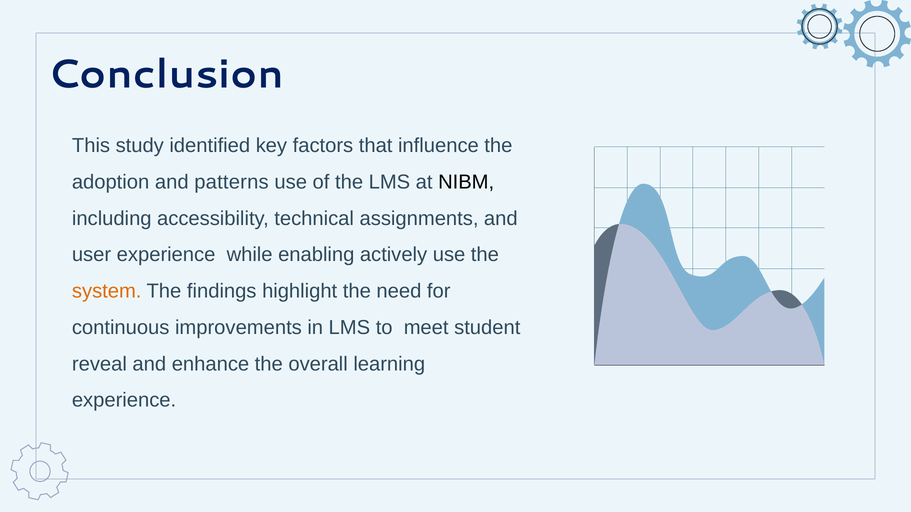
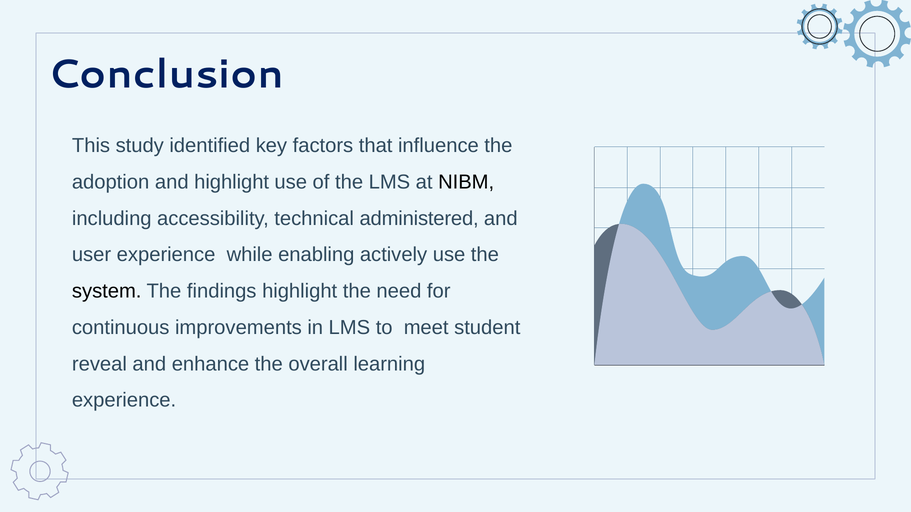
and patterns: patterns -> highlight (232, 182)
assignments: assignments -> administered (419, 219)
system colour: orange -> black (107, 291)
